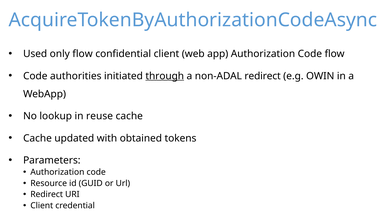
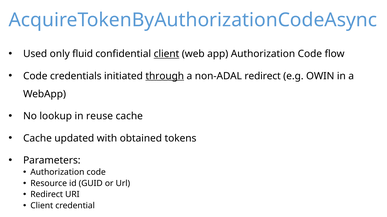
only flow: flow -> fluid (83, 54)
client underline: none -> present (166, 54)
authorities: authorities -> credentials (76, 76)
